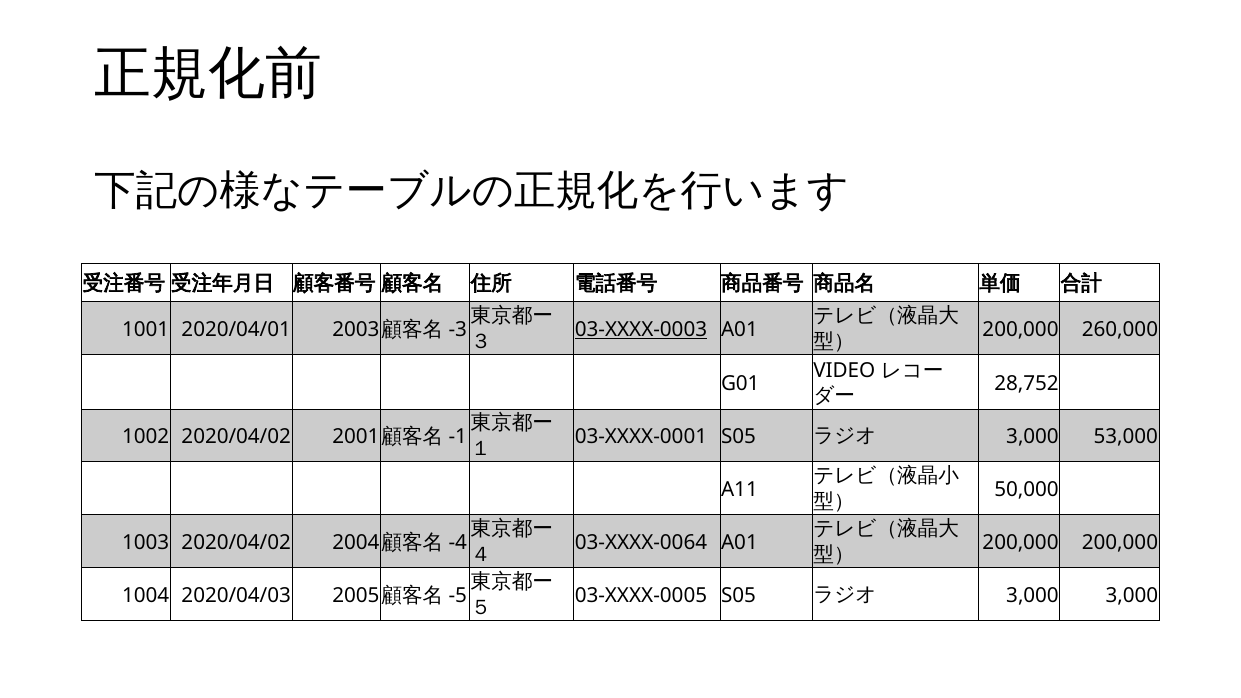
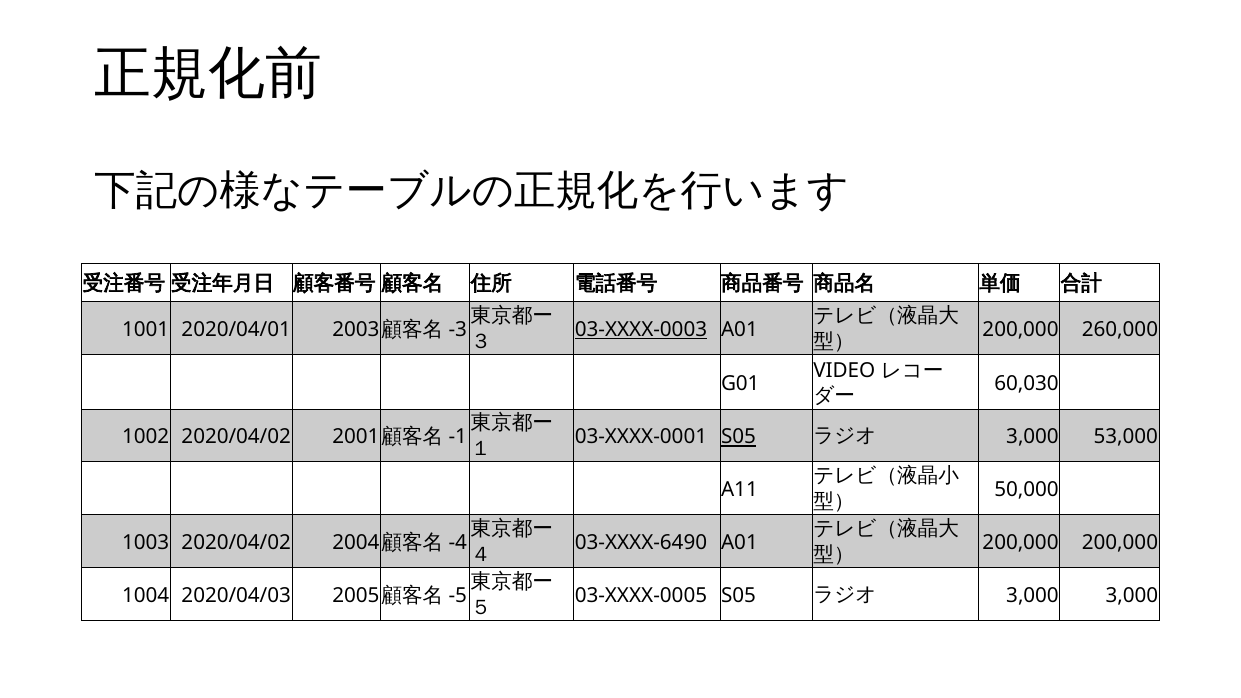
28,752: 28,752 -> 60,030 (1026, 383)
S05 underline: none -> present (739, 437)
03-XXXX-0064: 03-XXXX-0064 -> 03-XXXX-6490 (641, 543)
